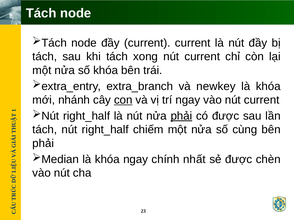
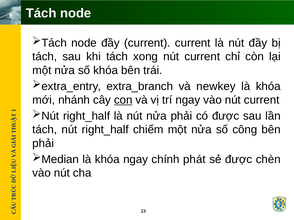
phải underline: present -> none (181, 116)
cùng: cùng -> công (245, 130)
nhất: nhất -> phát (194, 160)
